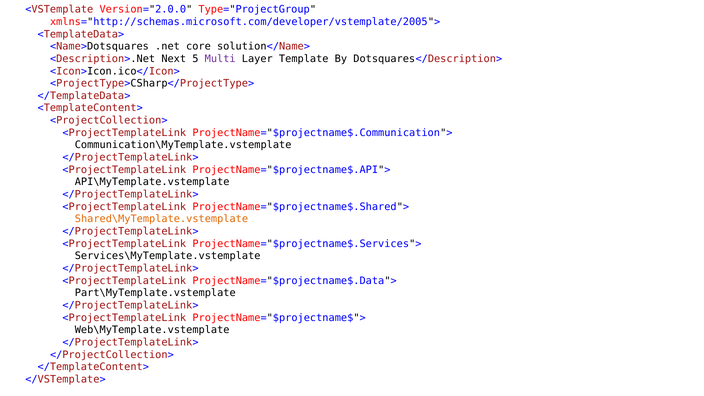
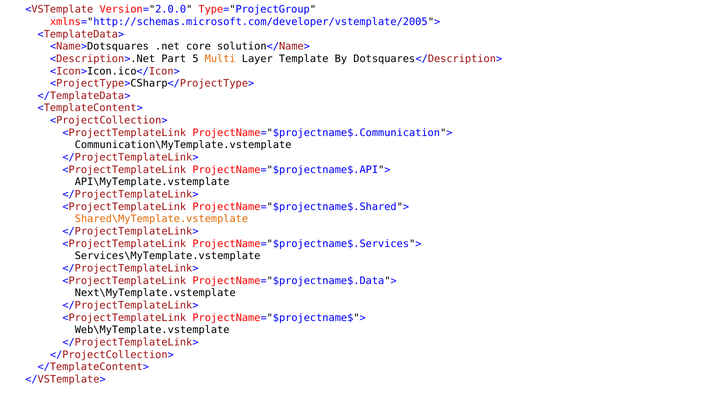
Next: Next -> Part (174, 59)
Multi colour: purple -> orange (220, 59)
Part\MyTemplate.vstemplate: Part\MyTemplate.vstemplate -> Next\MyTemplate.vstemplate (155, 293)
